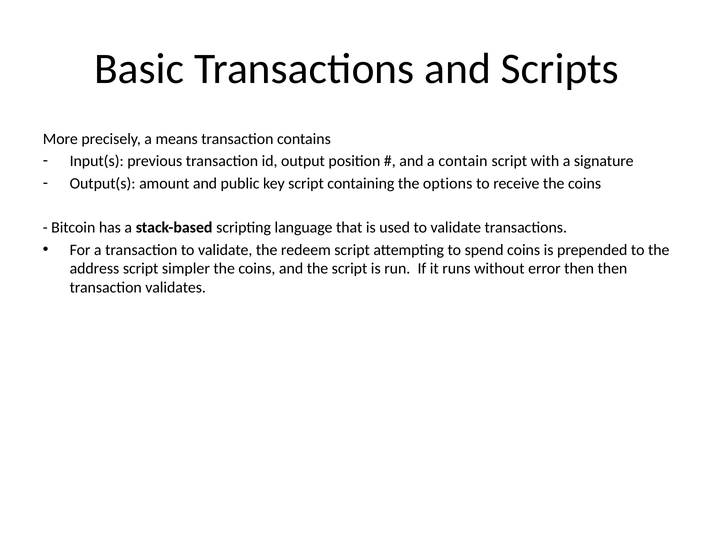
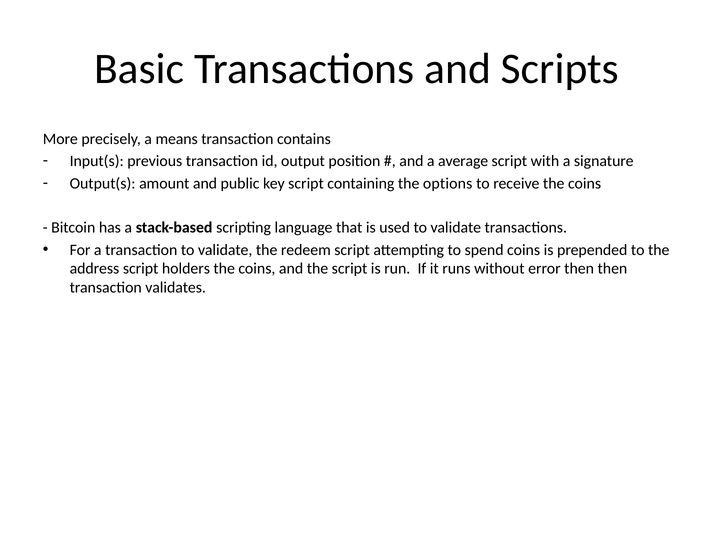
contain: contain -> average (463, 161)
simpler: simpler -> holders (186, 269)
